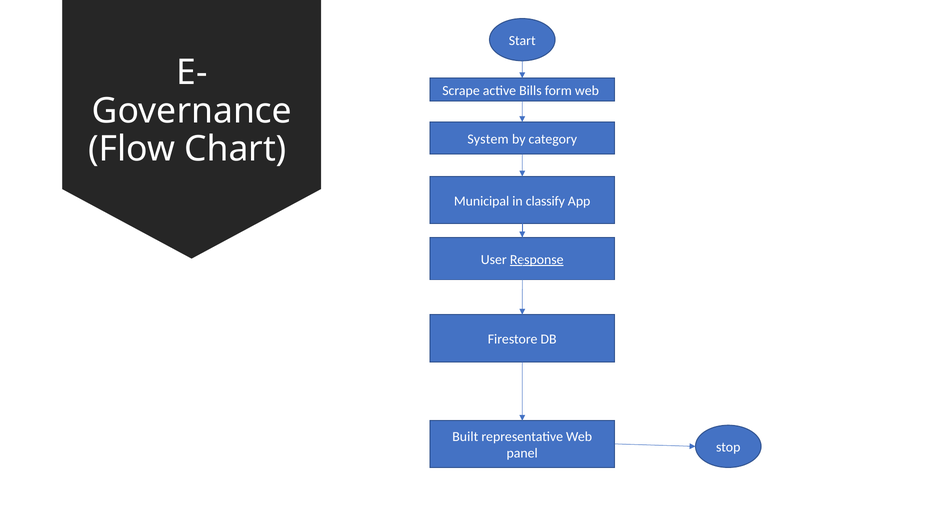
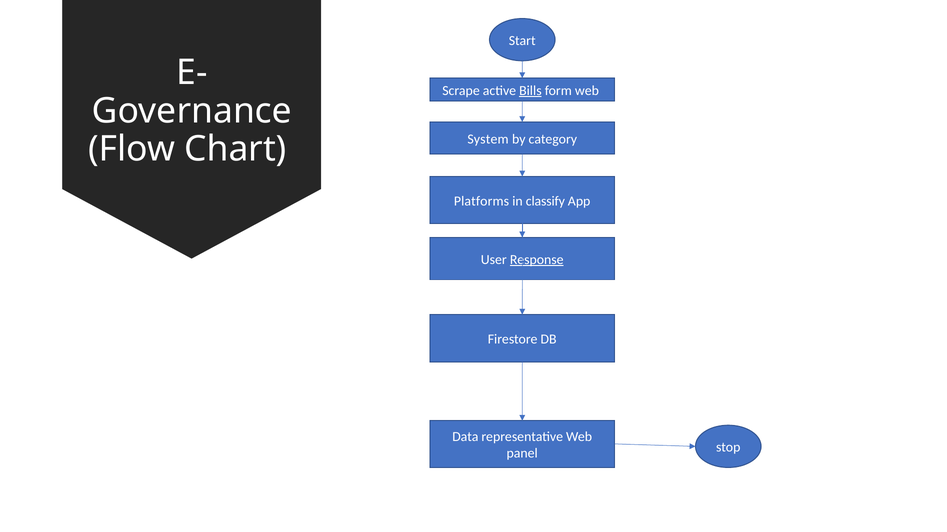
Bills underline: none -> present (530, 91)
Municipal: Municipal -> Platforms (482, 201)
Built: Built -> Data (465, 437)
